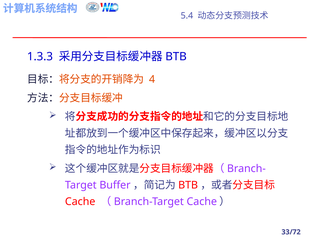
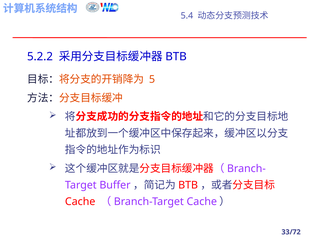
1.3.3: 1.3.3 -> 5.2.2 (40, 57)
4: 4 -> 5 (152, 79)
